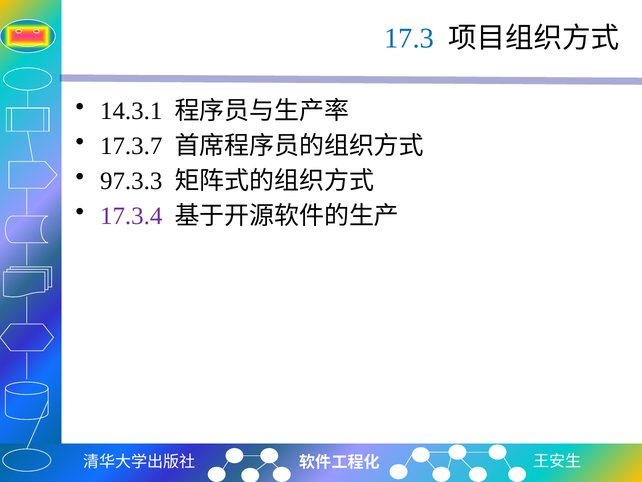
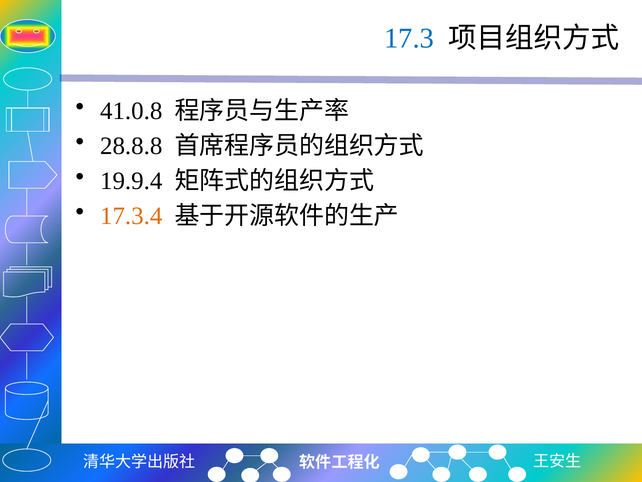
14.3.1: 14.3.1 -> 41.0.8 (131, 111)
17.3.7: 17.3.7 -> 28.8.8 (131, 146)
97.3.3: 97.3.3 -> 19.9.4 (131, 181)
17.3.4 colour: purple -> orange (131, 216)
